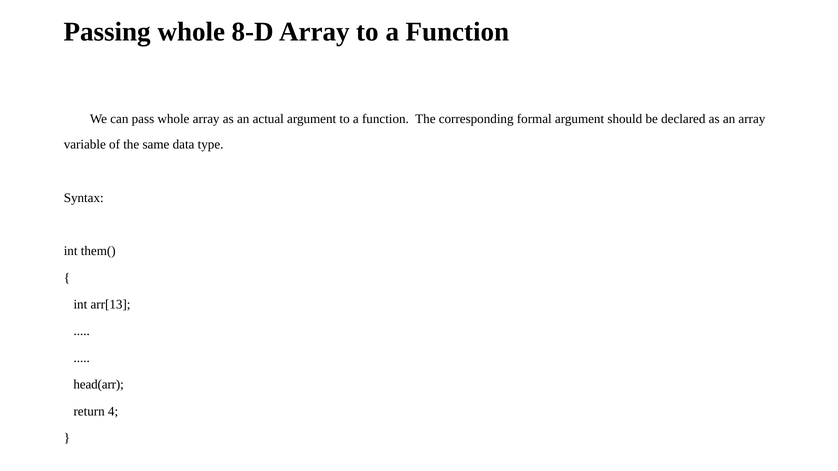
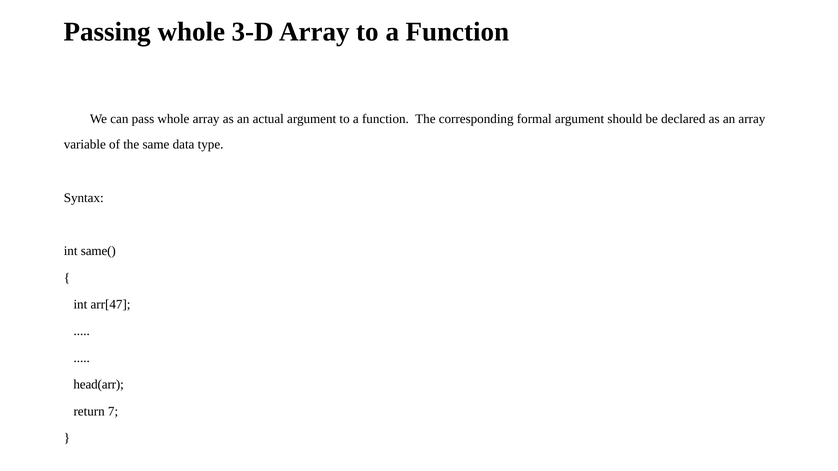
8-D: 8-D -> 3-D (253, 32)
them(: them( -> same( (98, 251)
arr[13: arr[13 -> arr[47 (111, 305)
4: 4 -> 7 (113, 412)
